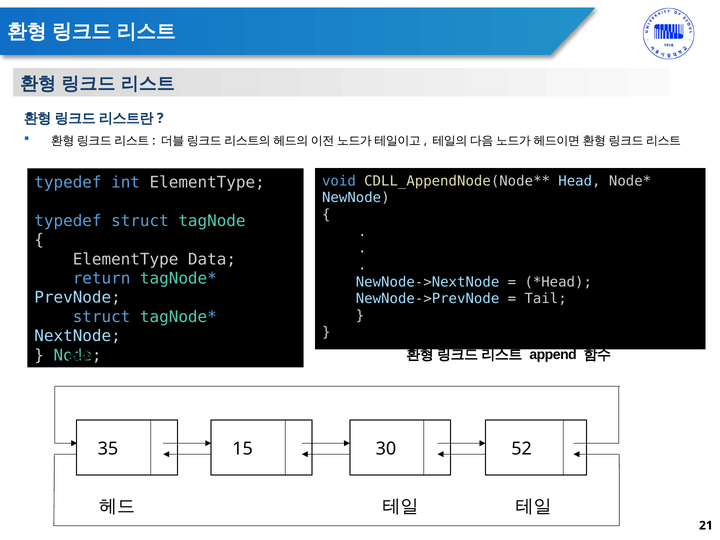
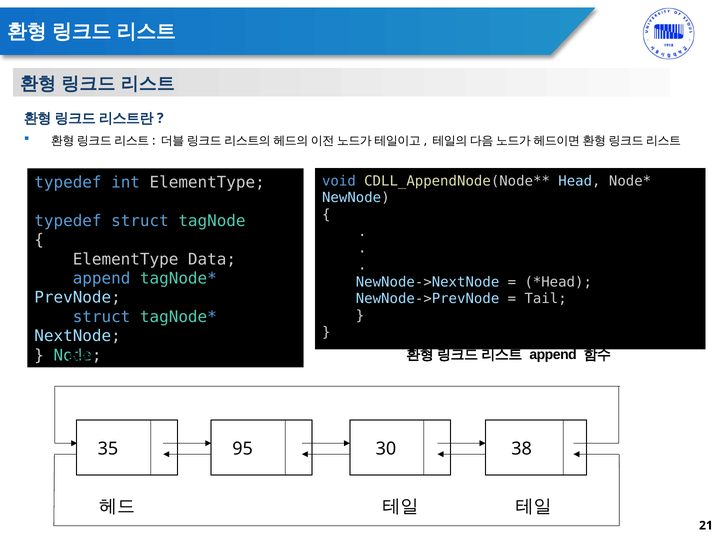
return: return -> append (102, 279)
15: 15 -> 95 (243, 449)
52: 52 -> 38 (522, 449)
